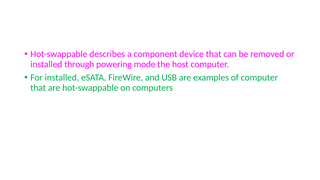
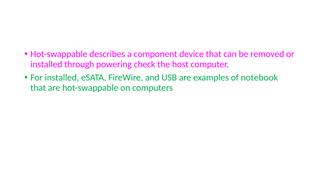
mode: mode -> check (145, 64)
of computer: computer -> notebook (259, 78)
